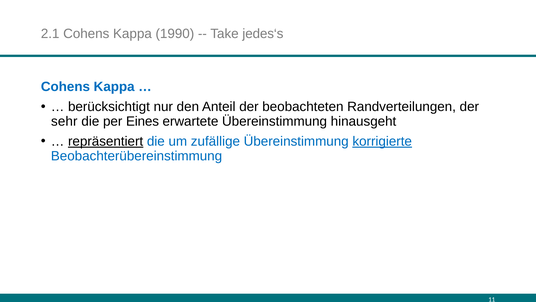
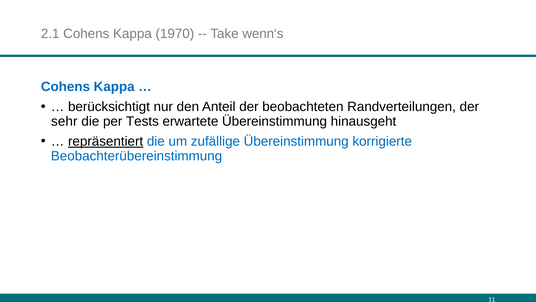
1990: 1990 -> 1970 (175, 34)
jedes‘s: jedes‘s -> wenn‘s (263, 34)
Eines: Eines -> Tests (142, 121)
korrigierte underline: present -> none (382, 141)
